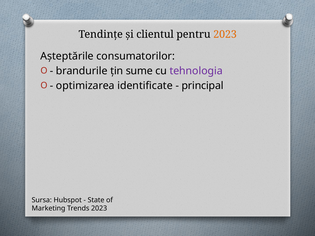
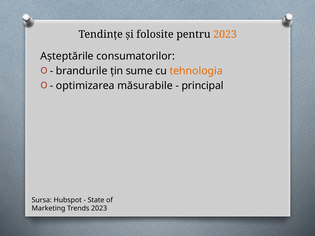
clientul: clientul -> folosite (155, 34)
tehnologia colour: purple -> orange (196, 71)
identificate: identificate -> măsurabile (145, 86)
